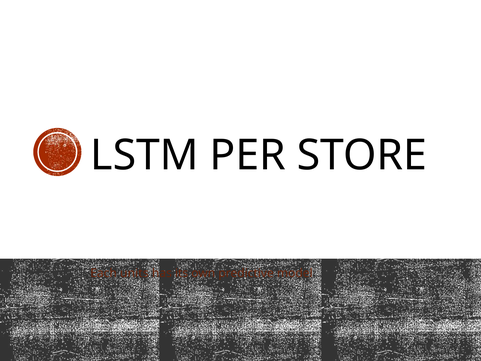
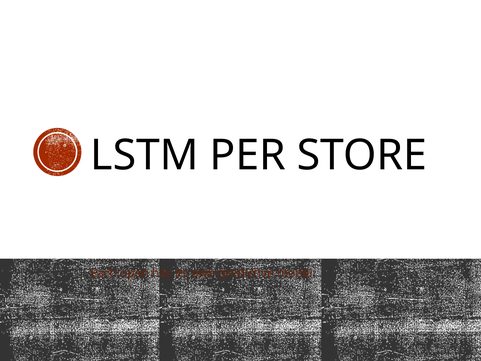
units: units -> open (134, 273)
